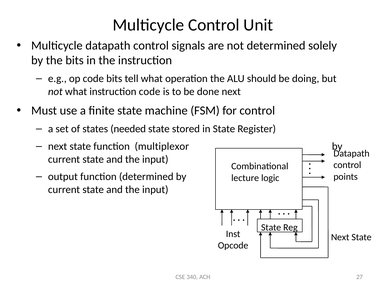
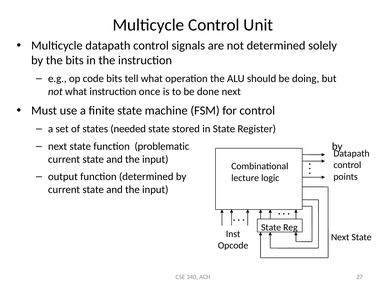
instruction code: code -> once (150, 91)
multiplexor: multiplexor -> problematic (162, 146)
